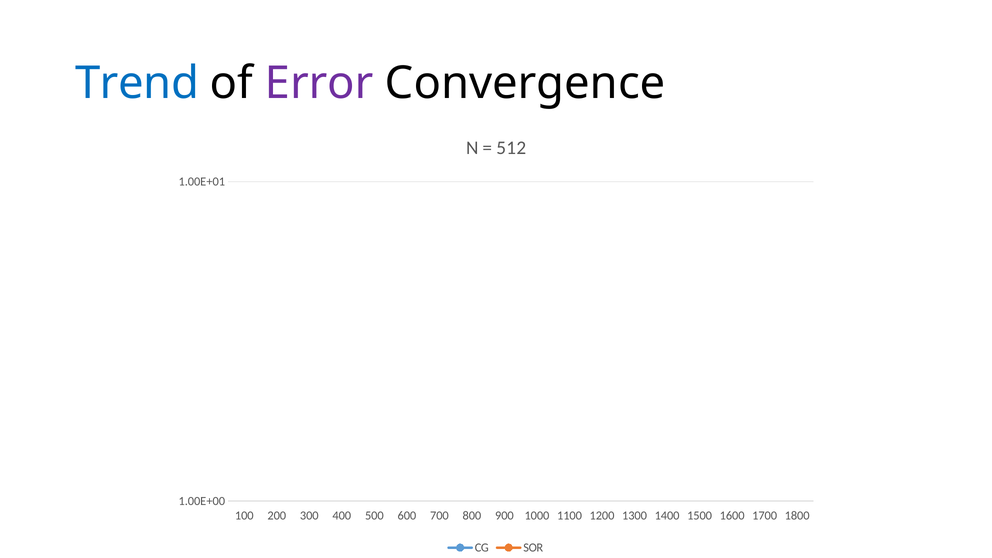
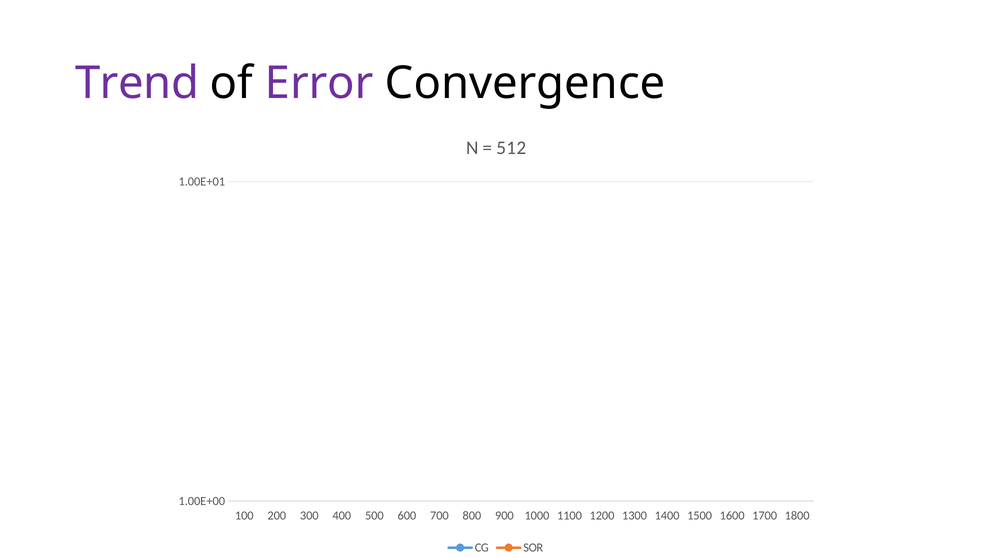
Trend colour: blue -> purple (137, 83)
